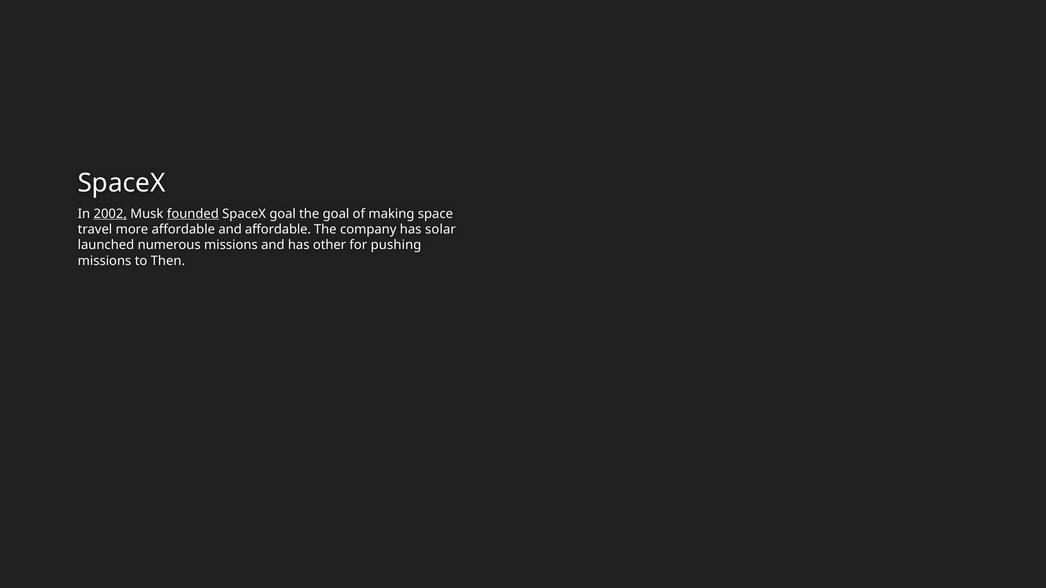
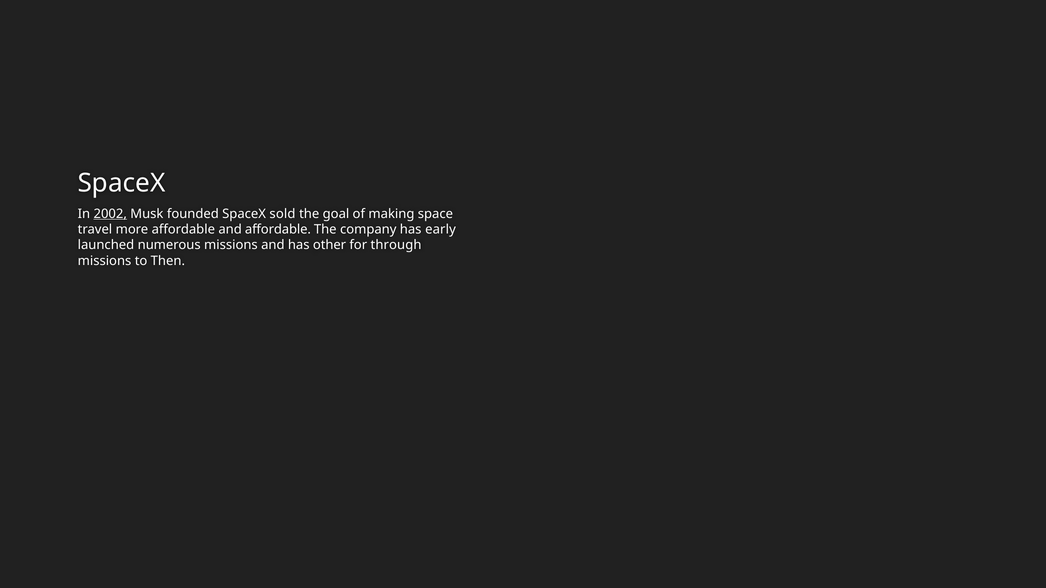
founded underline: present -> none (193, 214)
SpaceX goal: goal -> sold (282, 214)
solar: solar -> early (440, 230)
pushing: pushing -> through (396, 245)
